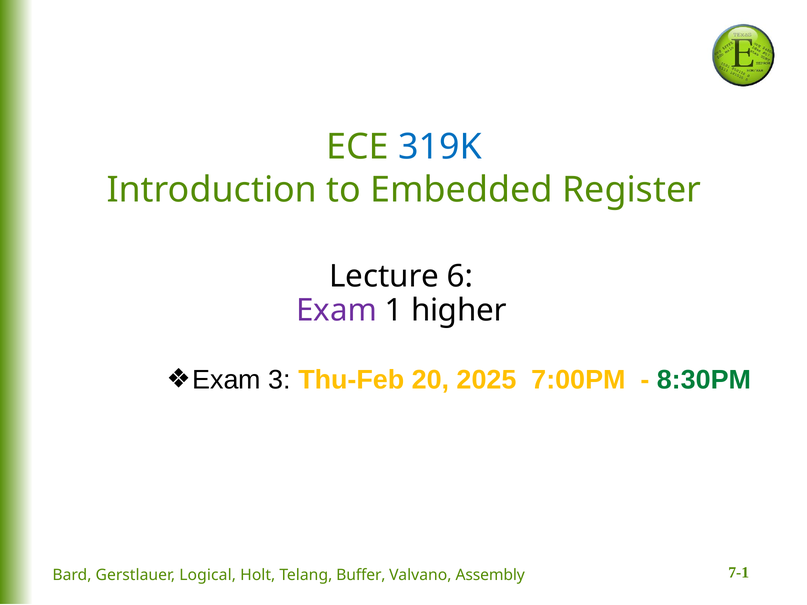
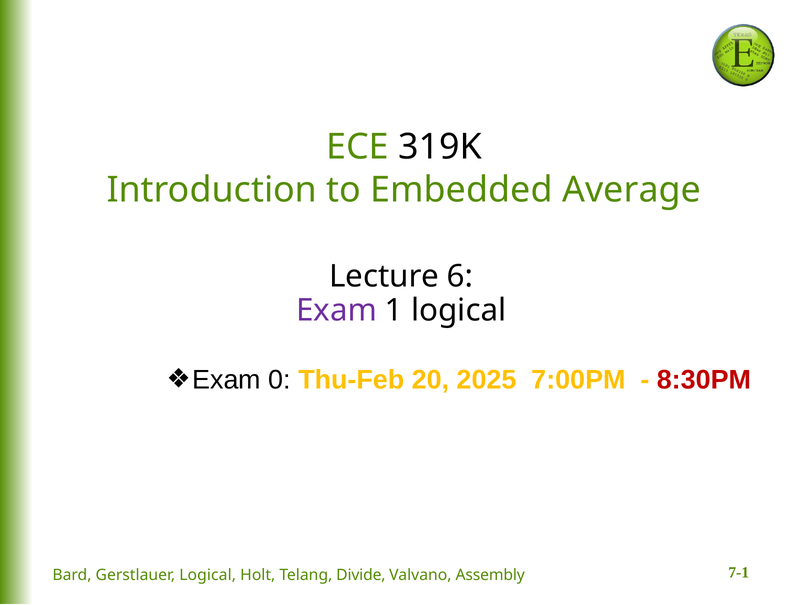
319K colour: blue -> black (440, 147)
Register: Register -> Average (632, 190)
1 higher: higher -> logical (459, 310)
3: 3 -> 0 (280, 380)
8:30PM colour: green -> red (704, 380)
Buffer: Buffer -> Divide (361, 575)
